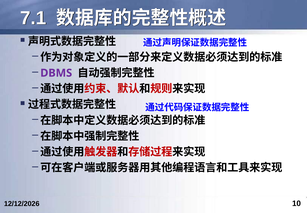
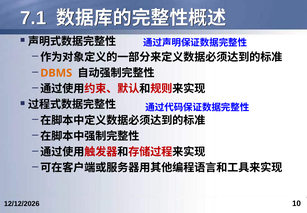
DBMS colour: purple -> orange (56, 73)
